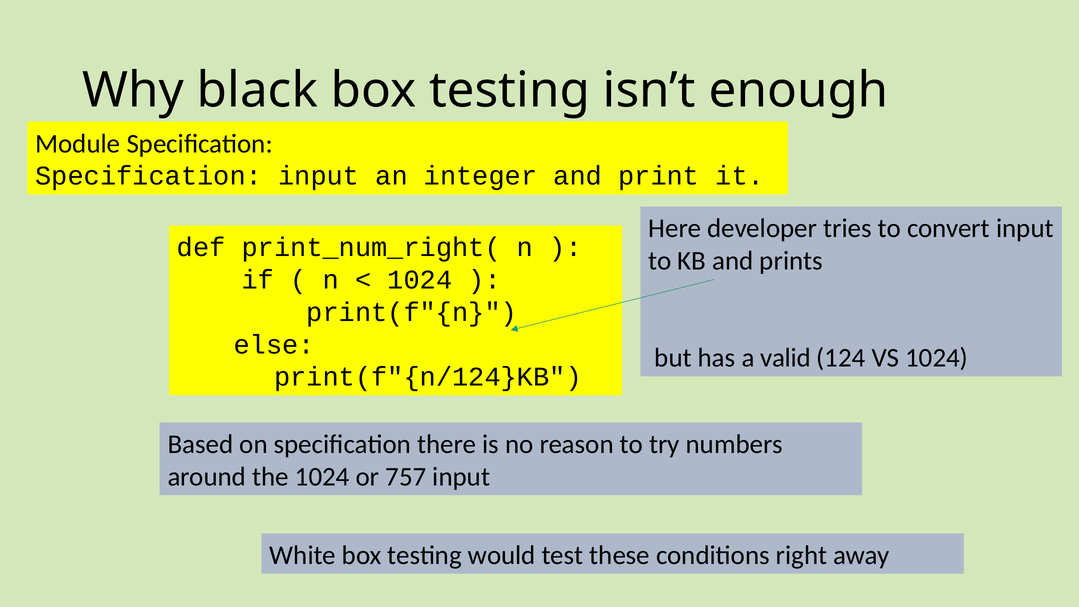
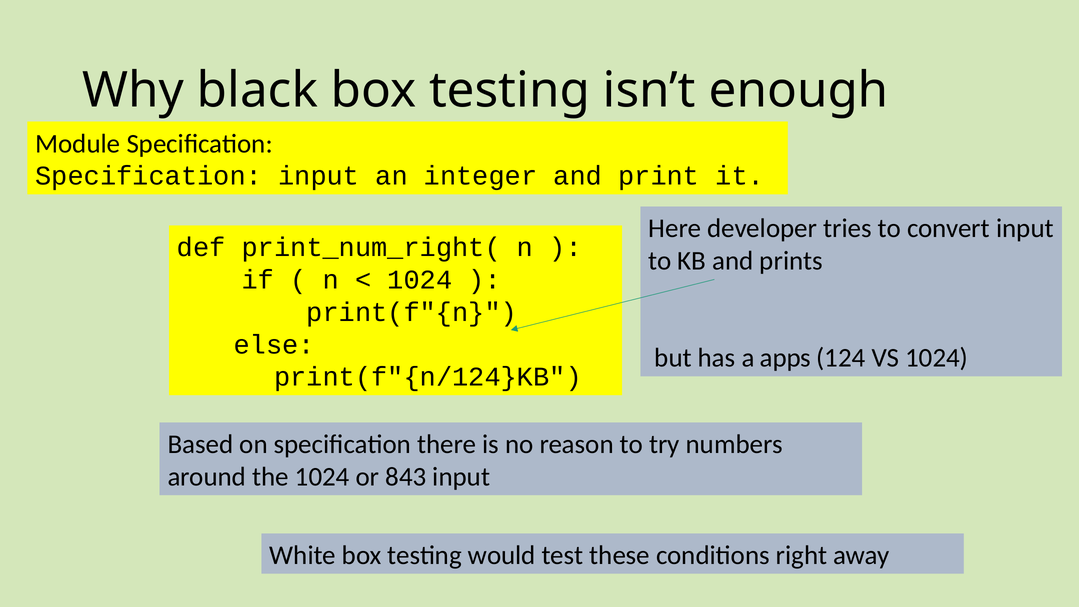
valid: valid -> apps (786, 358)
757: 757 -> 843 (406, 477)
